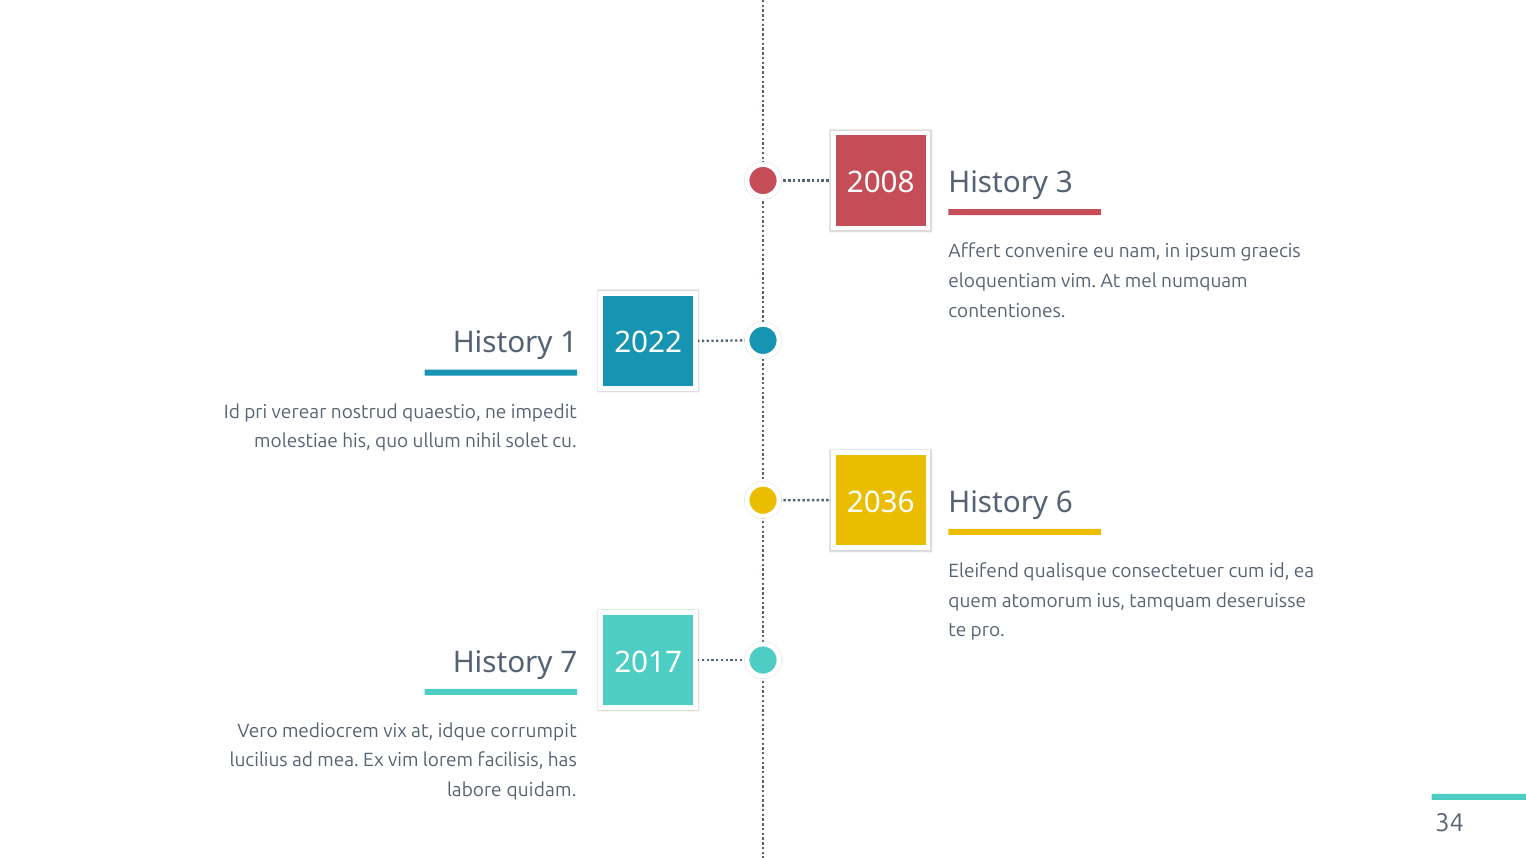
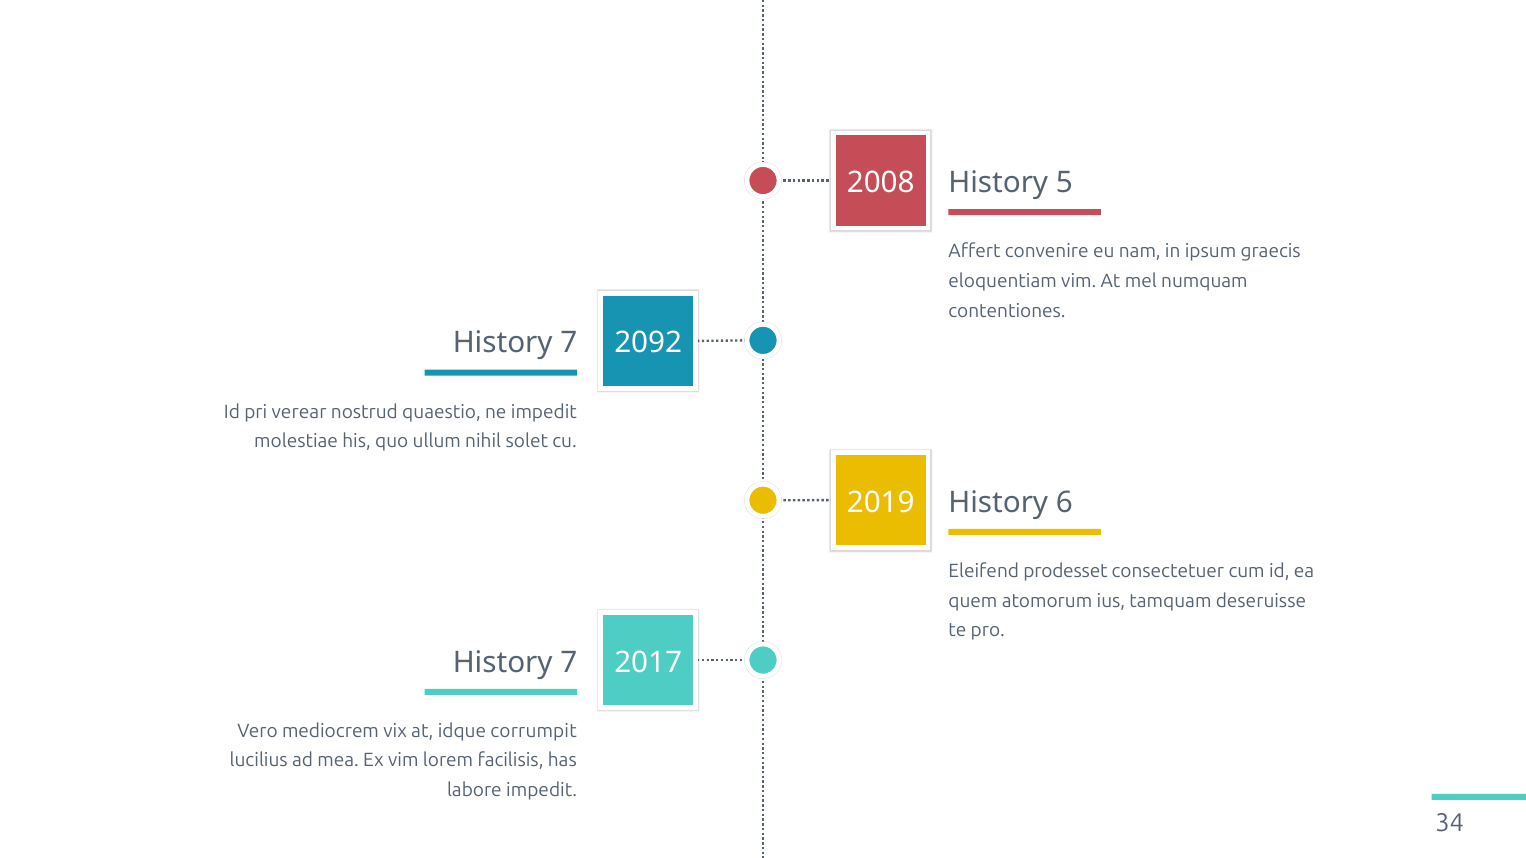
3: 3 -> 5 (1064, 183)
1: 1 -> 7 (569, 343)
2022: 2022 -> 2092 (648, 343)
2036: 2036 -> 2019 (881, 502)
qualisque: qualisque -> prodesset (1065, 571)
labore quidam: quidam -> impedit (542, 791)
